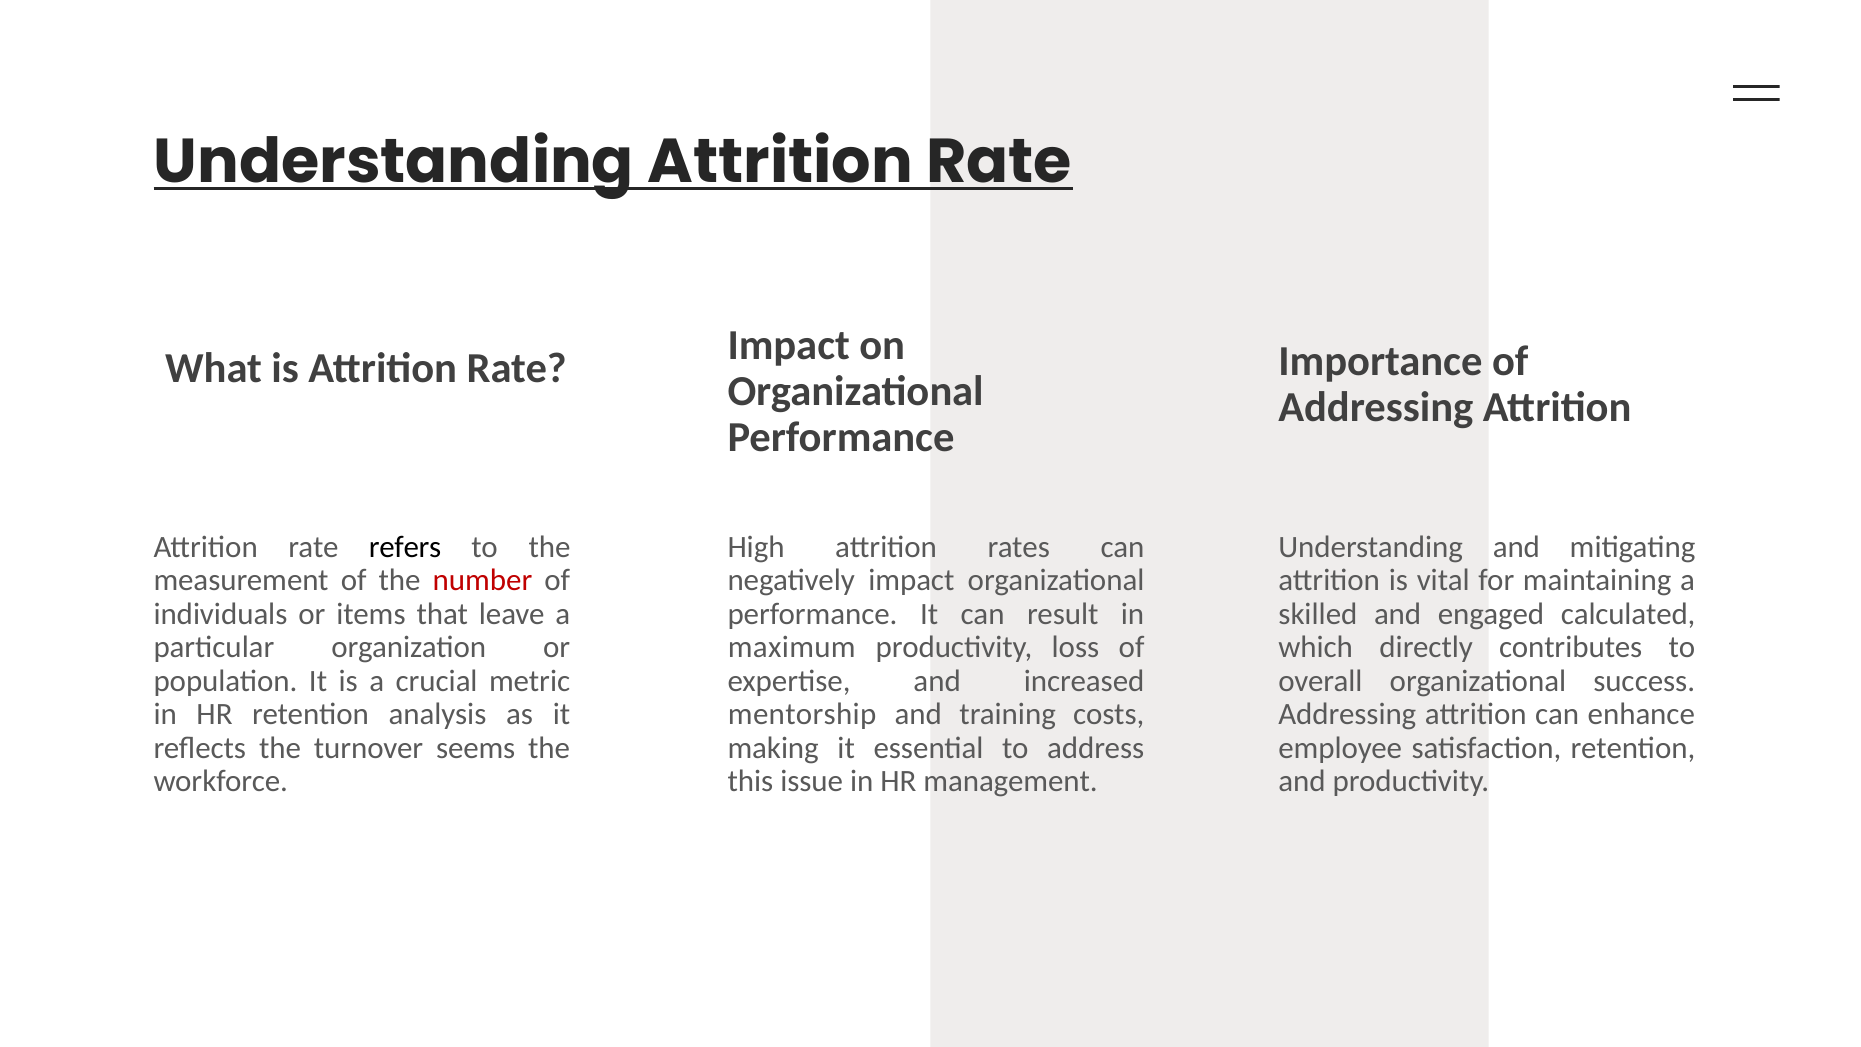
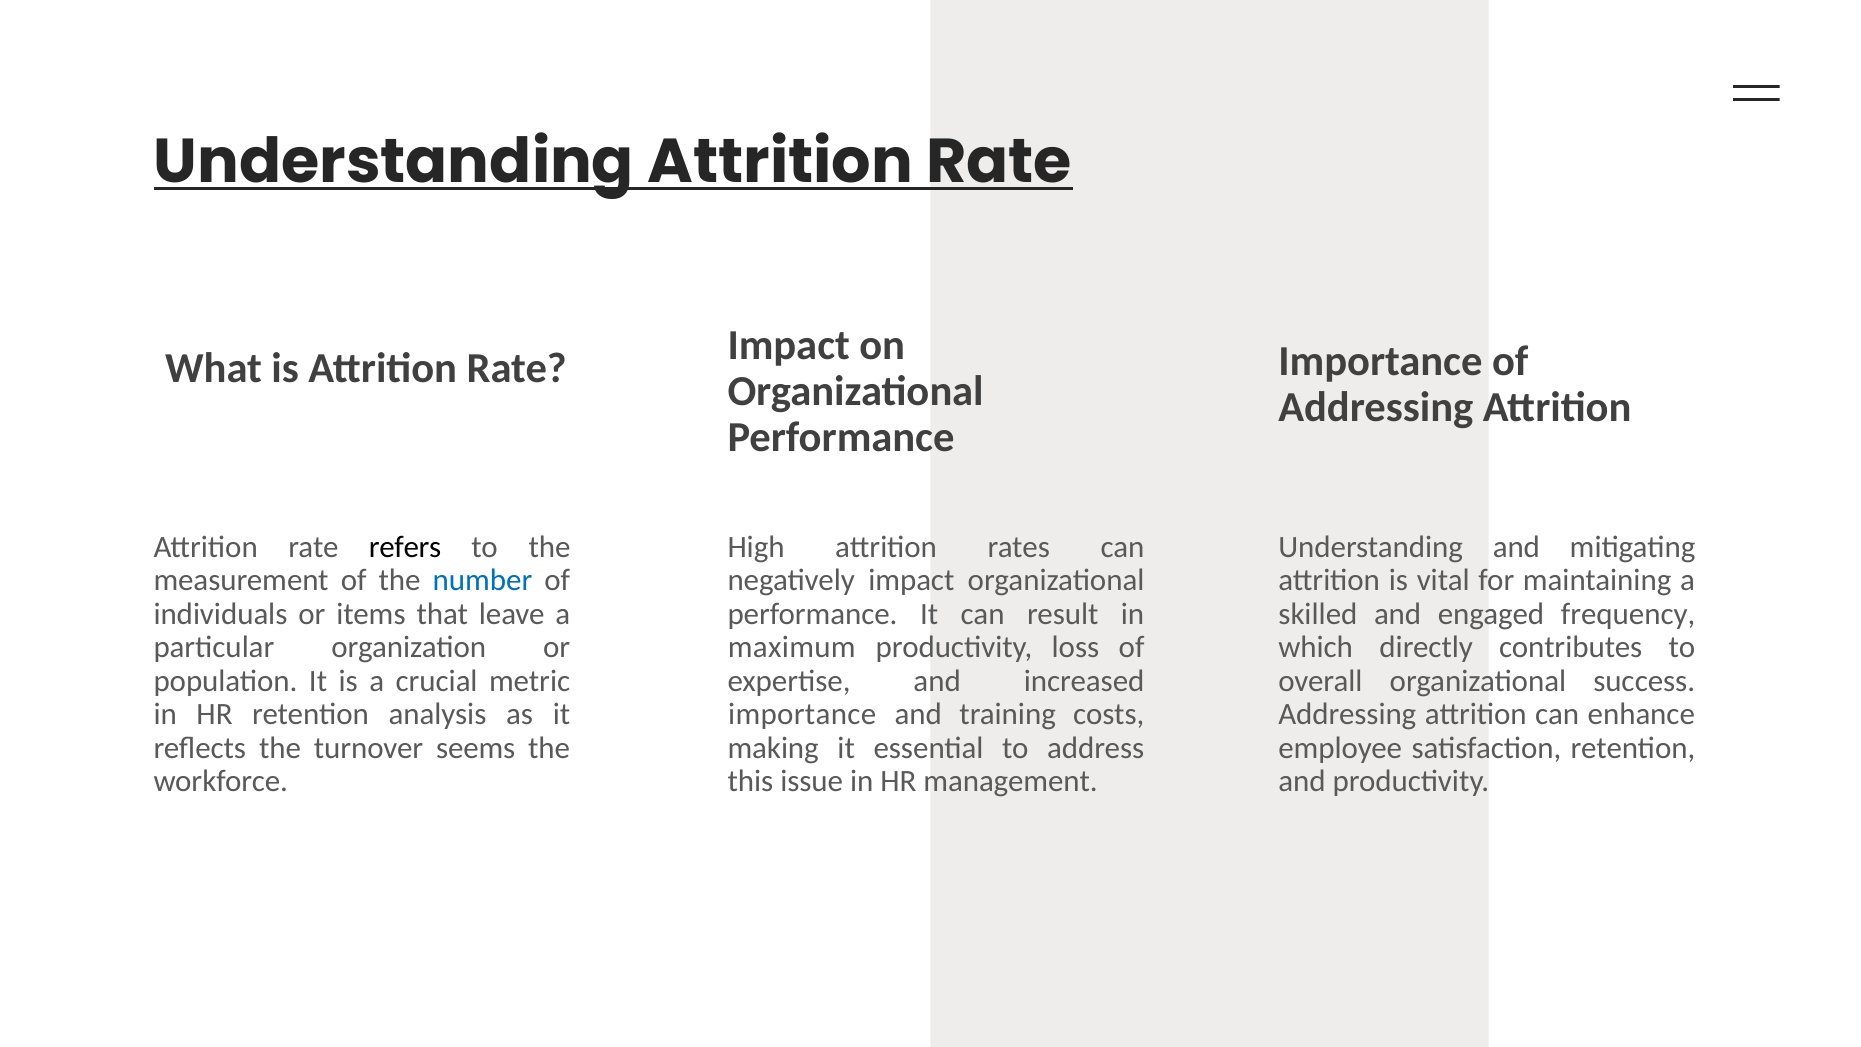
number colour: red -> blue (482, 580)
calculated: calculated -> frequency (1628, 614)
mentorship: mentorship -> importance (802, 714)
